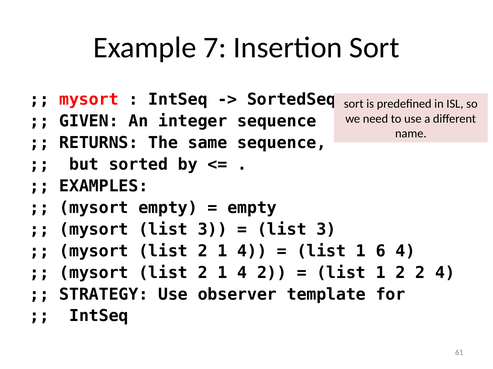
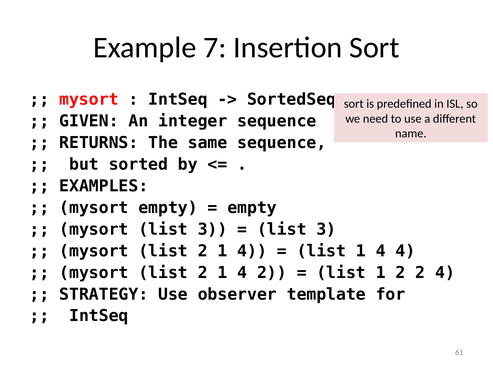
list 1 6: 6 -> 4 (381, 252)
